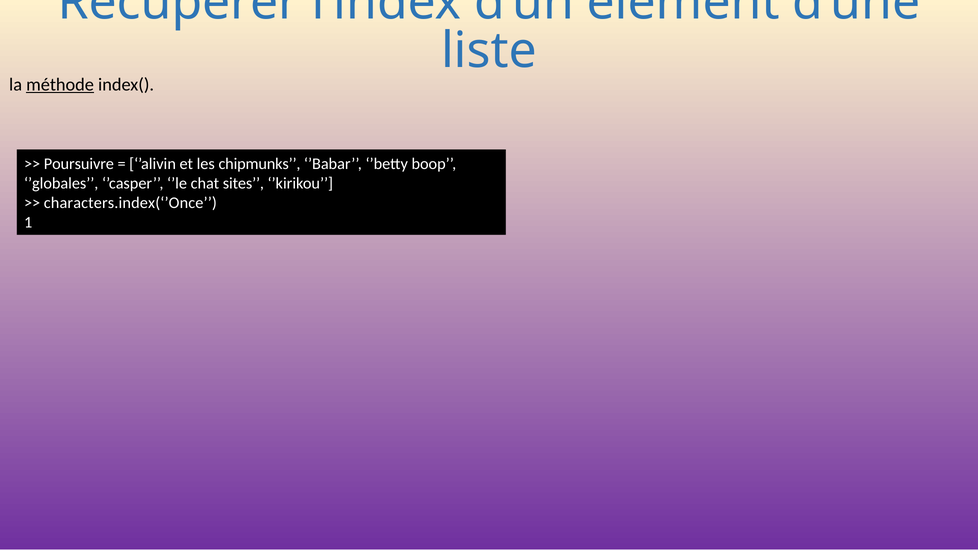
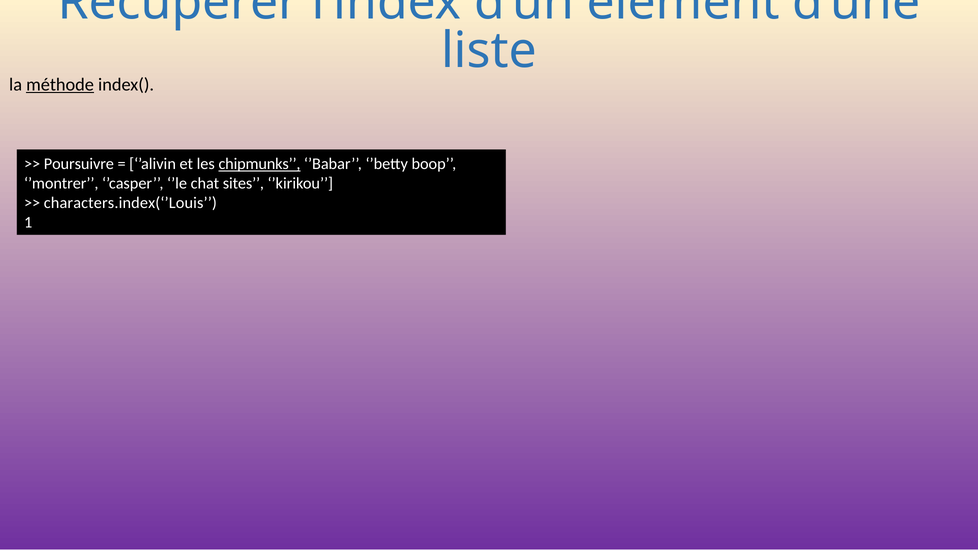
chipmunks underline: none -> present (260, 164)
’globales: ’globales -> ’montrer (61, 184)
characters.index(‘’Once: characters.index(‘’Once -> characters.index(‘’Louis (130, 203)
